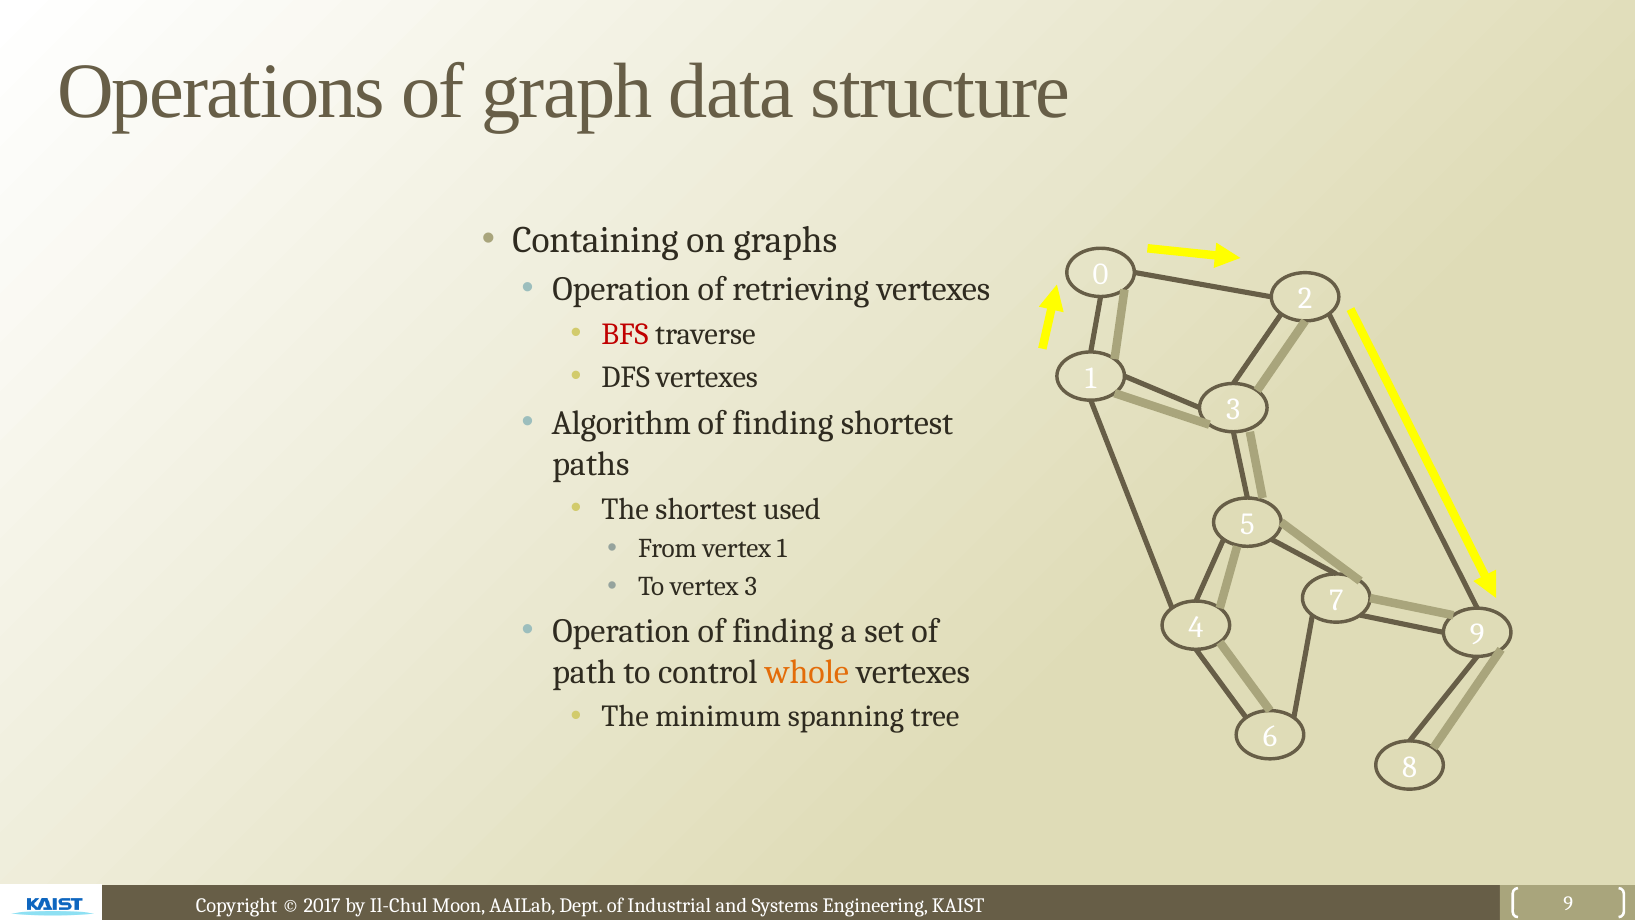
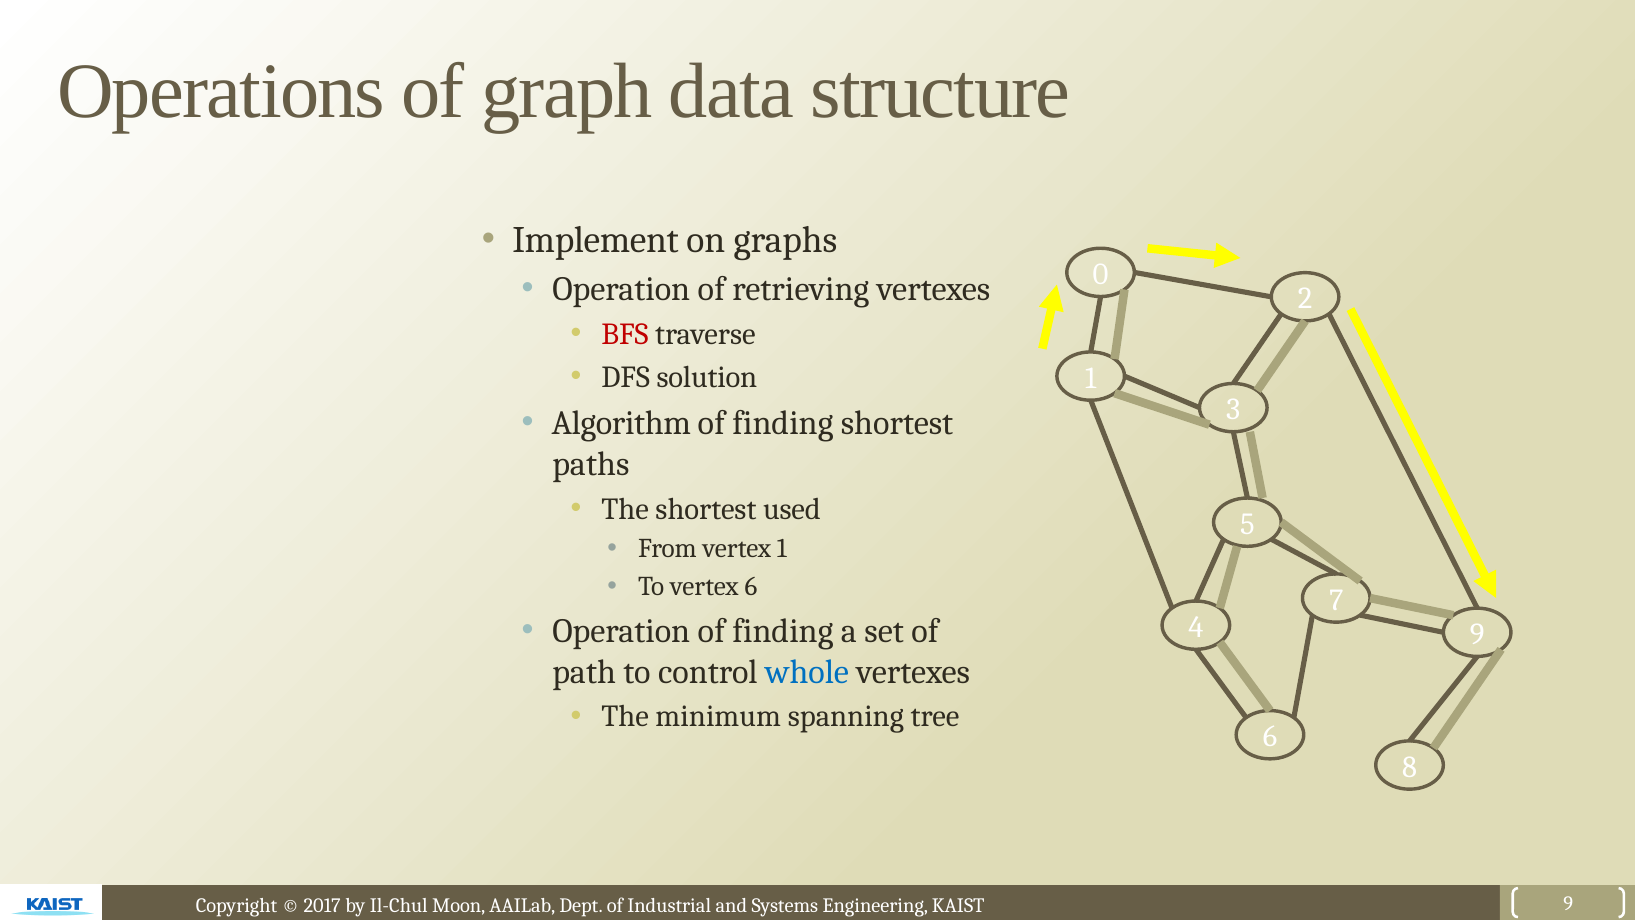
Containing: Containing -> Implement (596, 240)
DFS vertexes: vertexes -> solution (707, 377)
vertex 3: 3 -> 6 (751, 587)
whole colour: orange -> blue (807, 672)
